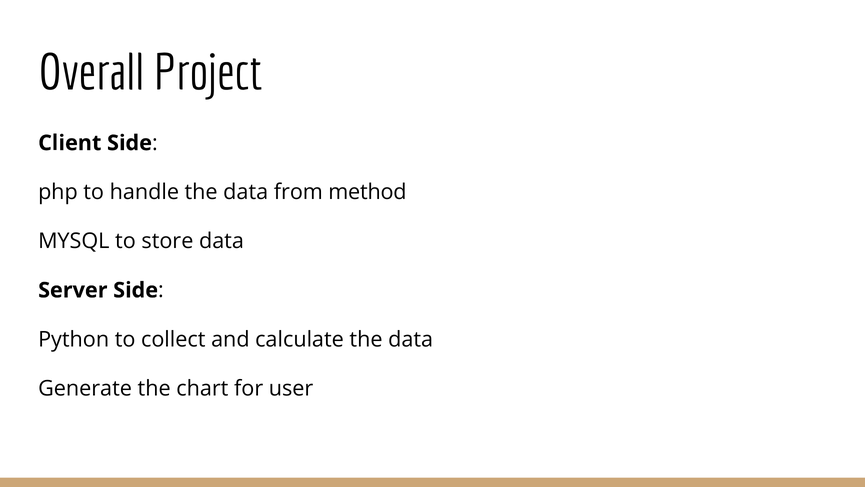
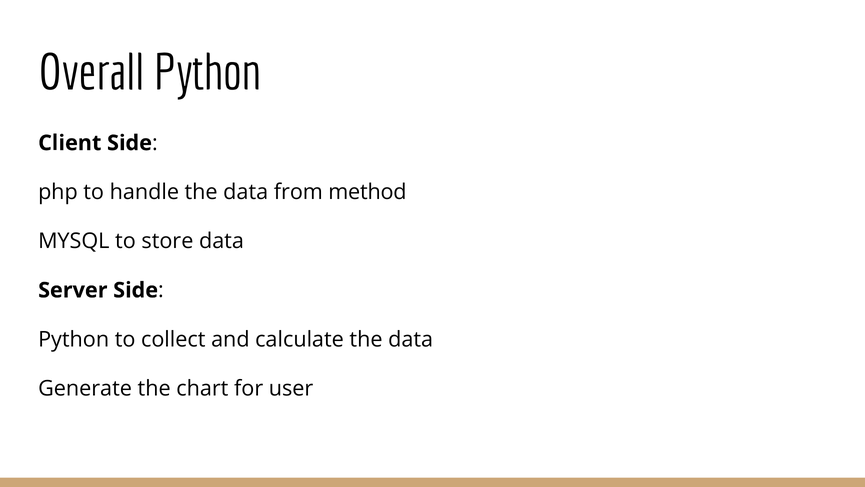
Overall Project: Project -> Python (208, 73)
